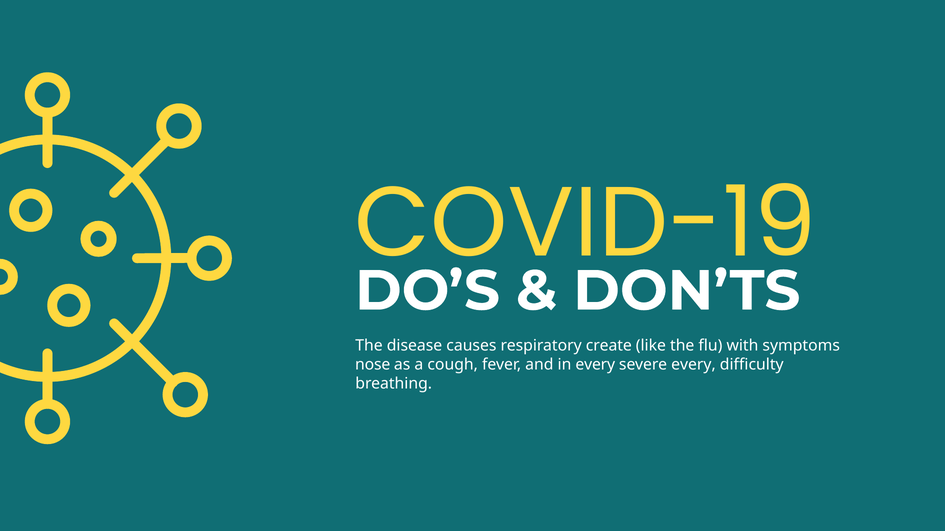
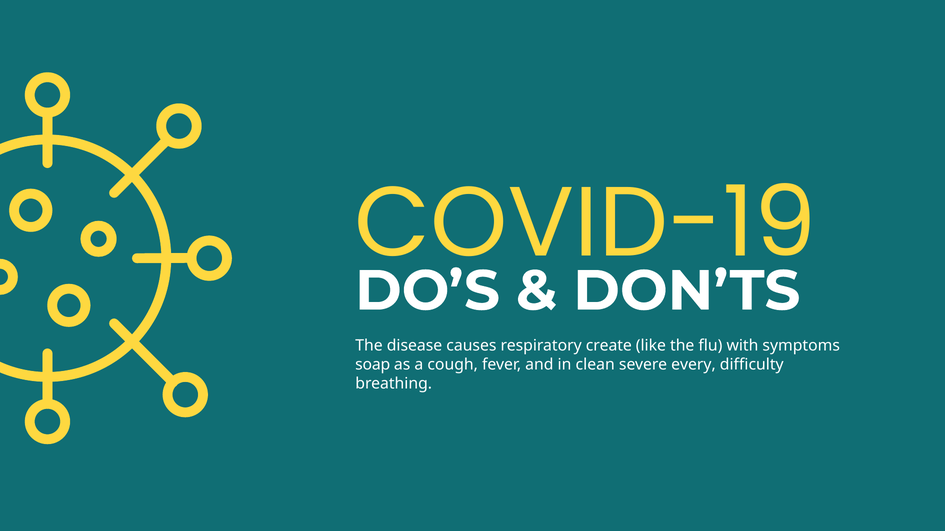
nose: nose -> soap (373, 365)
in every: every -> clean (595, 365)
